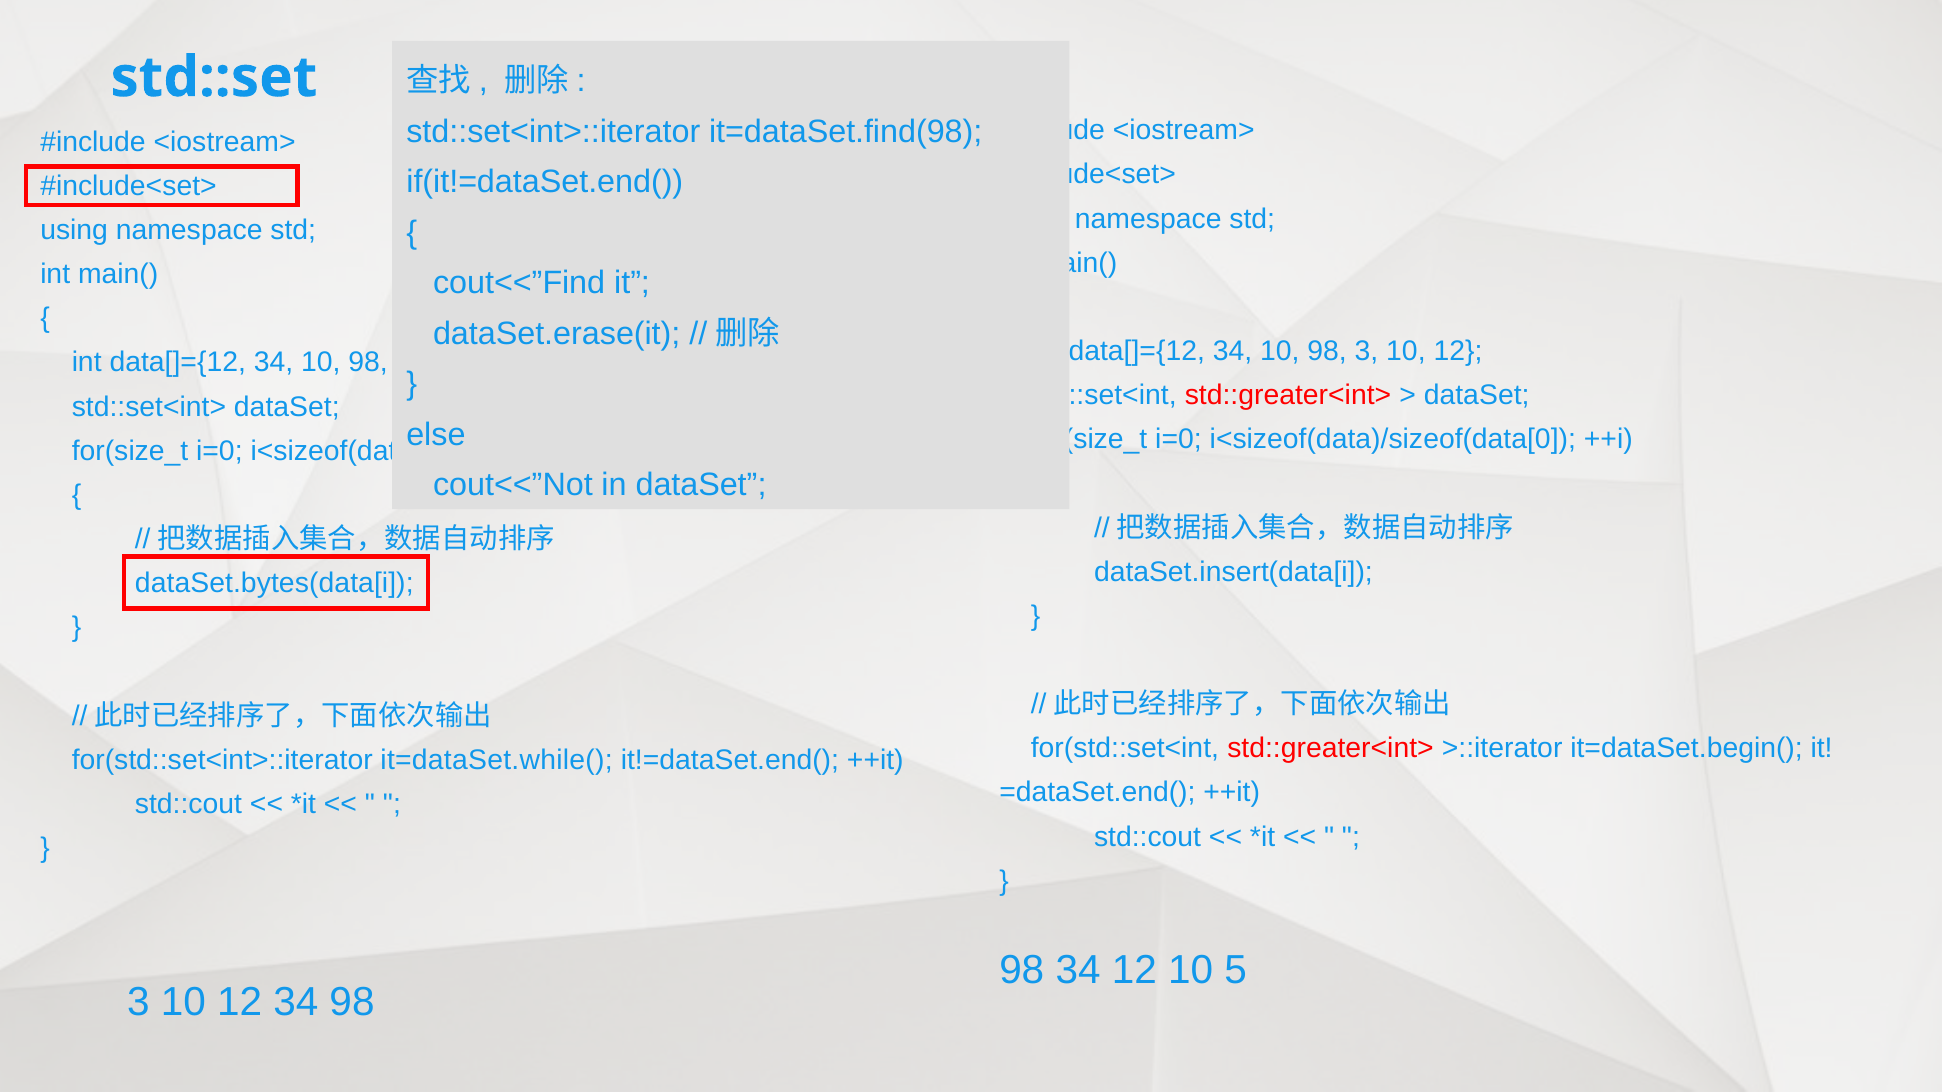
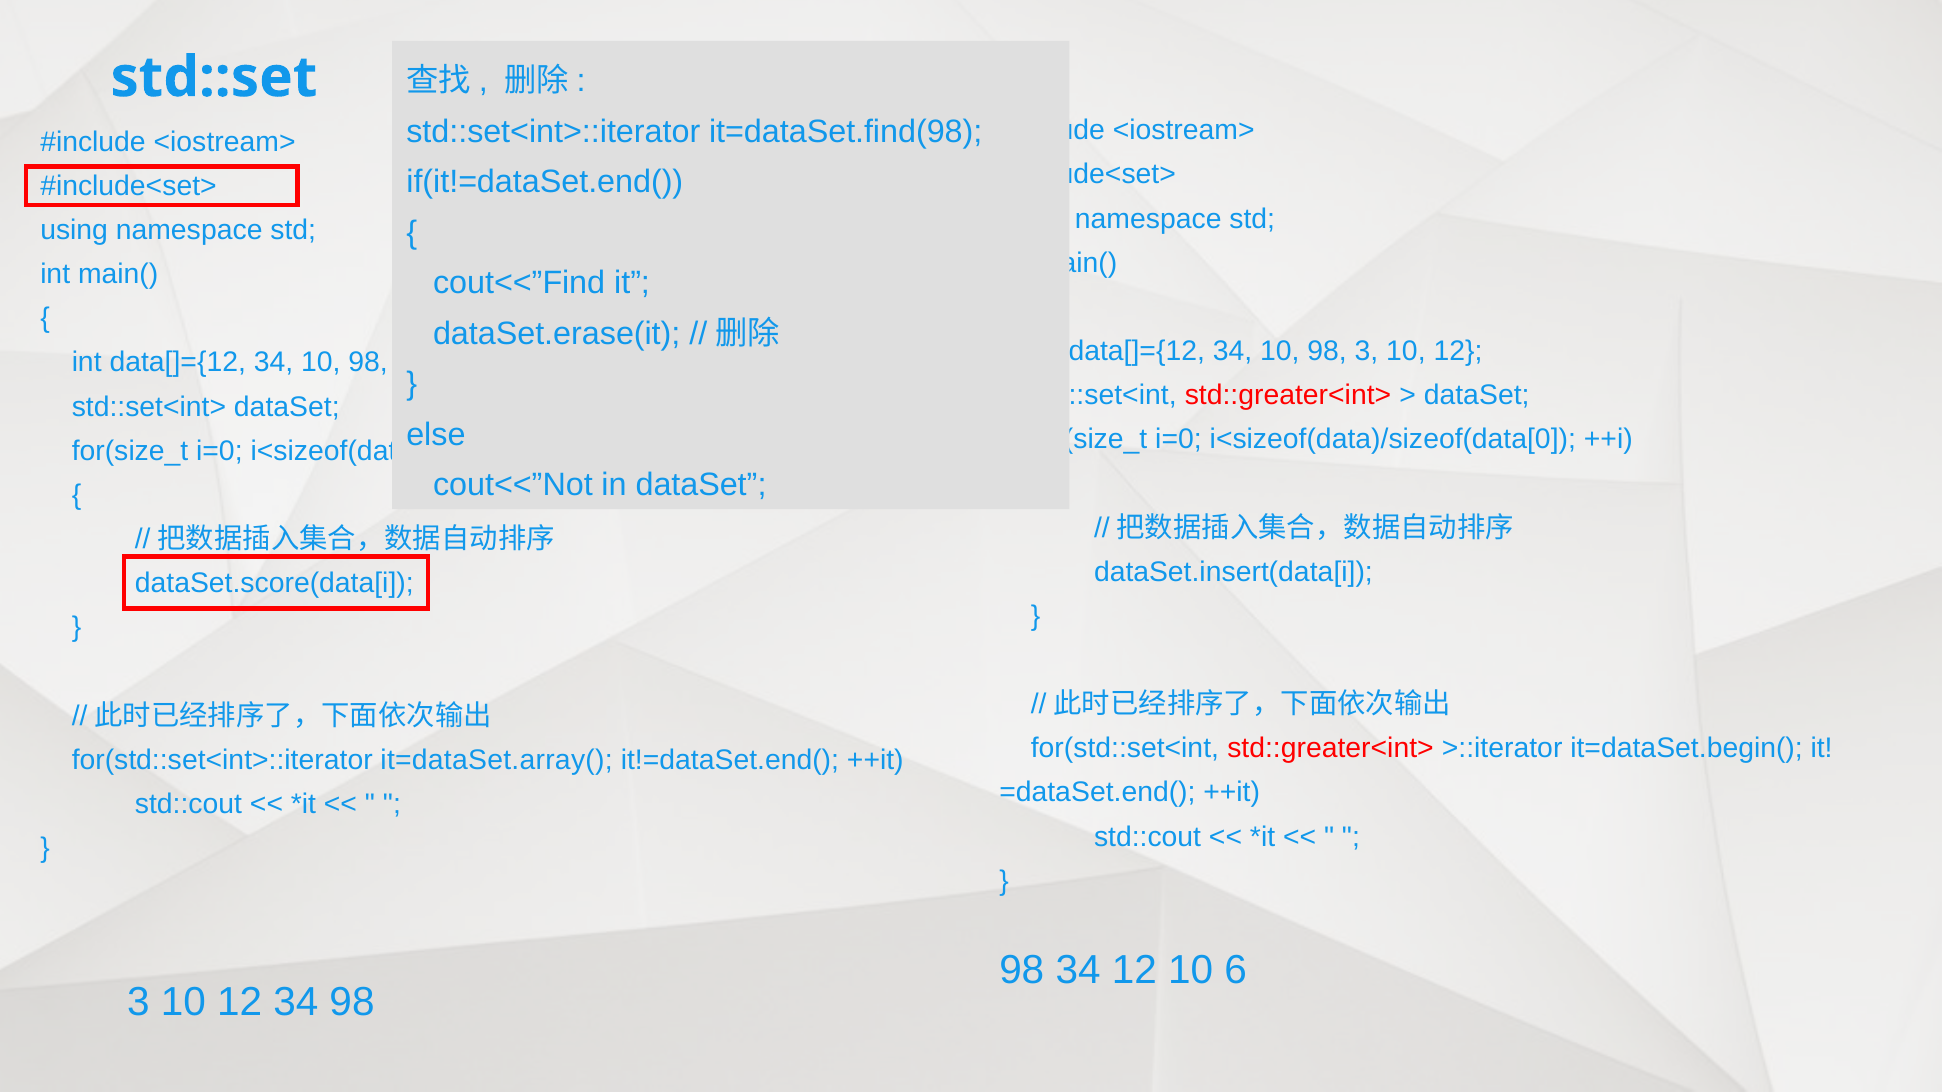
dataSet.bytes(data[i: dataSet.bytes(data[i -> dataSet.score(data[i (274, 583)
it=dataSet.while(: it=dataSet.while( -> it=dataSet.array( (497, 760)
5: 5 -> 6 (1236, 971)
